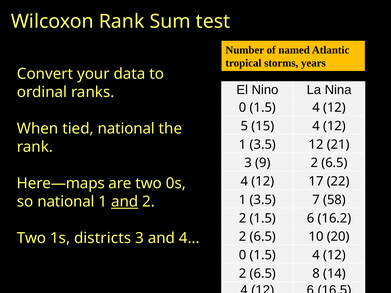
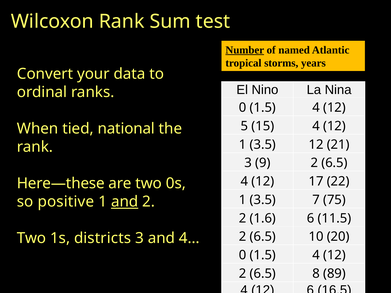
Number underline: none -> present (245, 50)
Here—maps: Here—maps -> Here—these (61, 184)
58: 58 -> 75 (334, 200)
so national: national -> positive (66, 202)
2 1.5: 1.5 -> 1.6 (263, 218)
16.2: 16.2 -> 11.5 (334, 218)
14: 14 -> 89 (334, 274)
